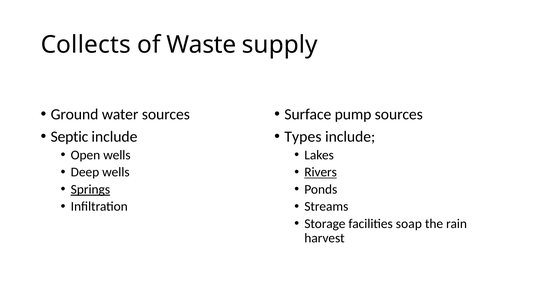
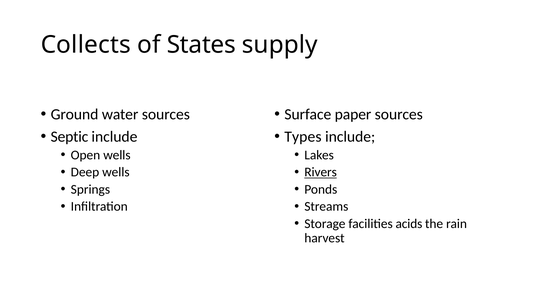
Waste: Waste -> States (201, 45)
pump: pump -> paper (353, 114)
Springs underline: present -> none (90, 190)
soap: soap -> acids (409, 224)
